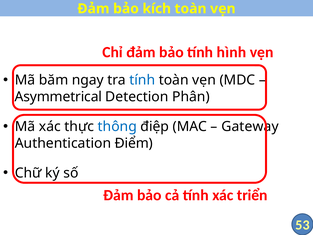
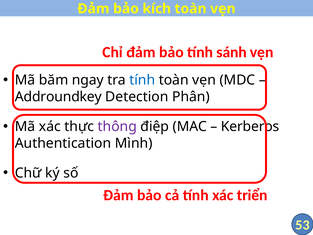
hình: hình -> sánh (232, 52)
Asymmetrical: Asymmetrical -> Addroundkey (58, 97)
thông colour: blue -> purple (117, 126)
Gateway: Gateway -> Kerberos (250, 126)
Điểm: Điểm -> Mình (134, 143)
